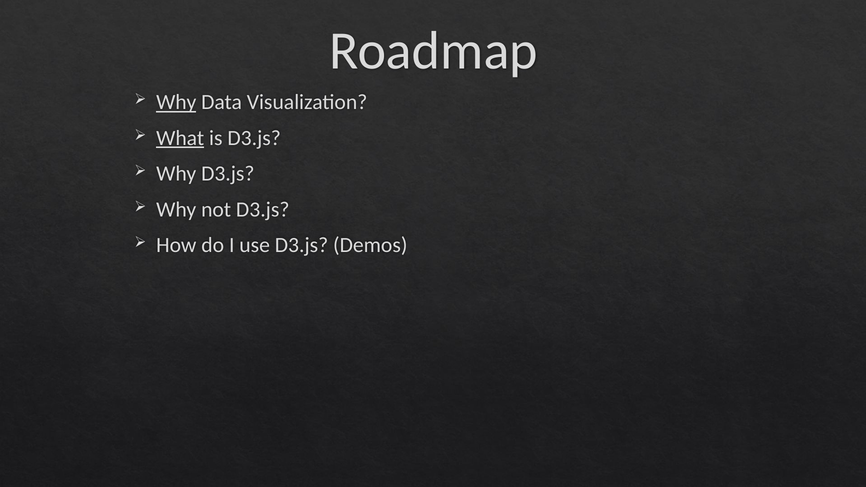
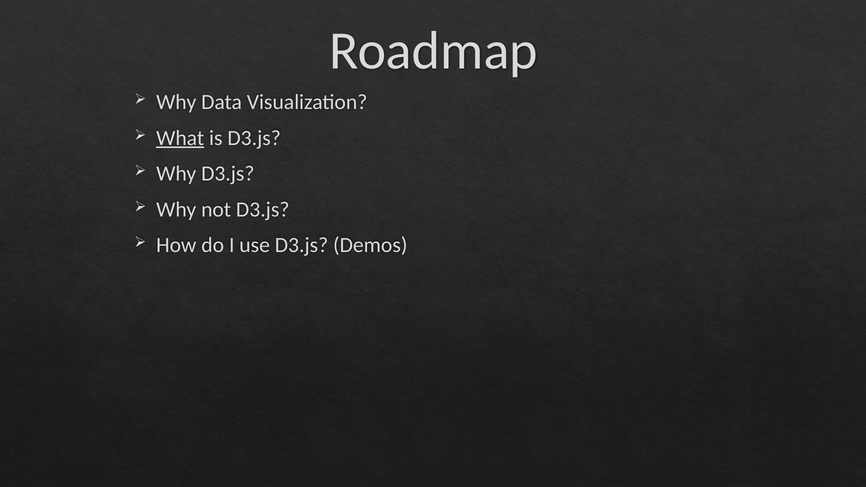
Why underline: present -> none (176, 102)
